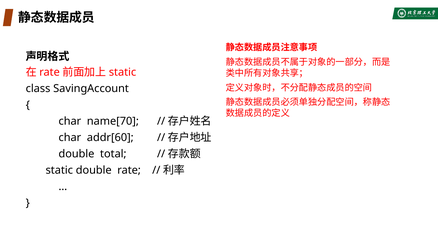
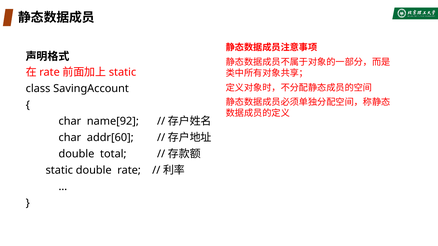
name[70: name[70 -> name[92 (113, 121)
